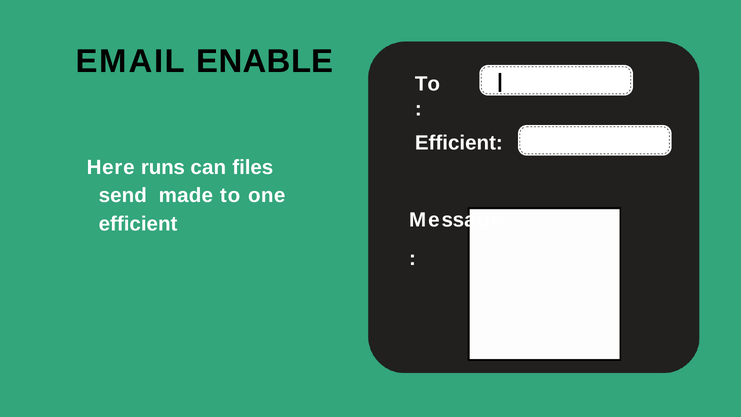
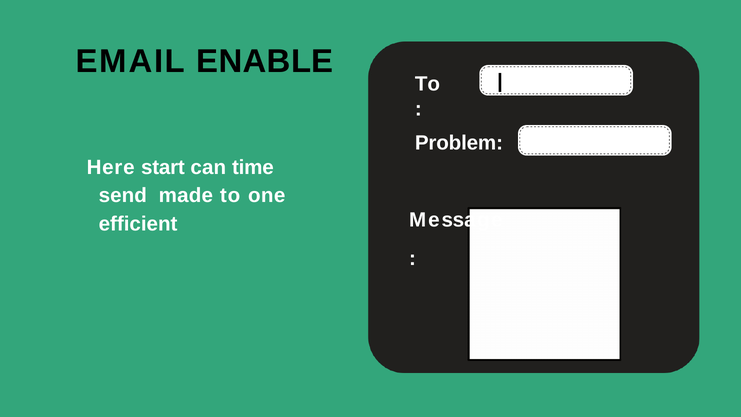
Efficient: Efficient -> Problem (459, 143)
runs: runs -> start (163, 167)
files: files -> time (253, 167)
